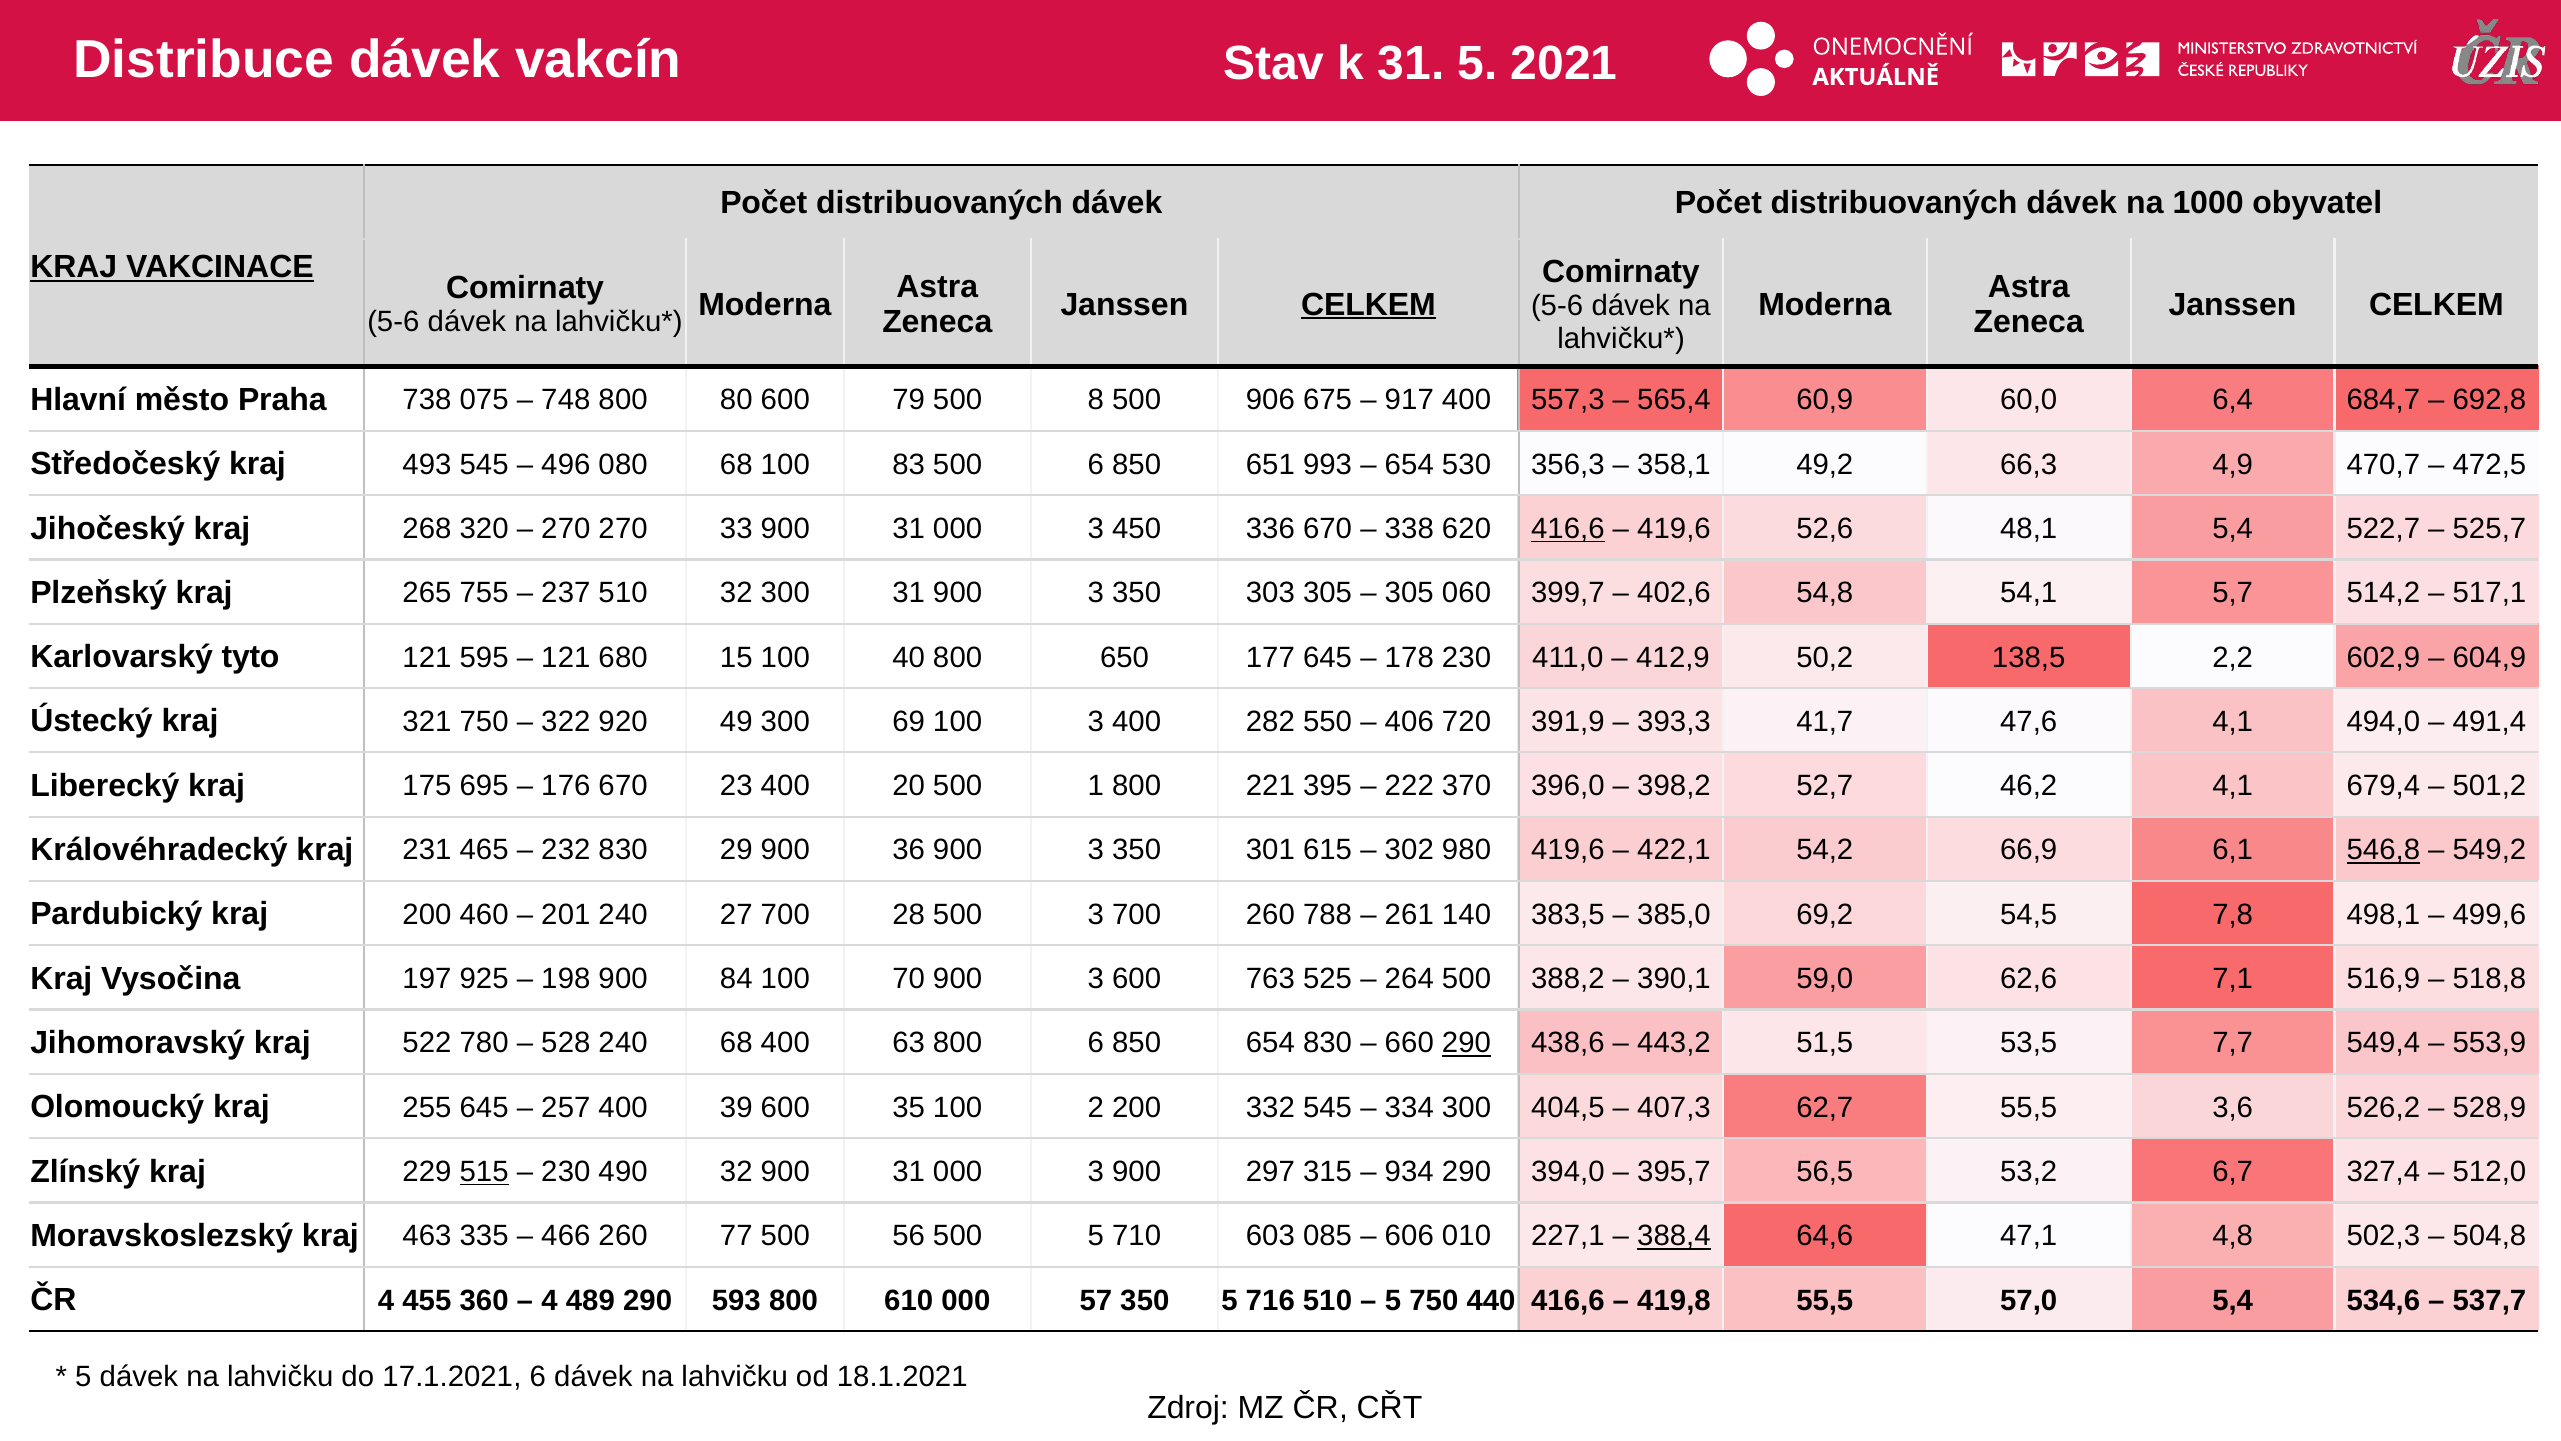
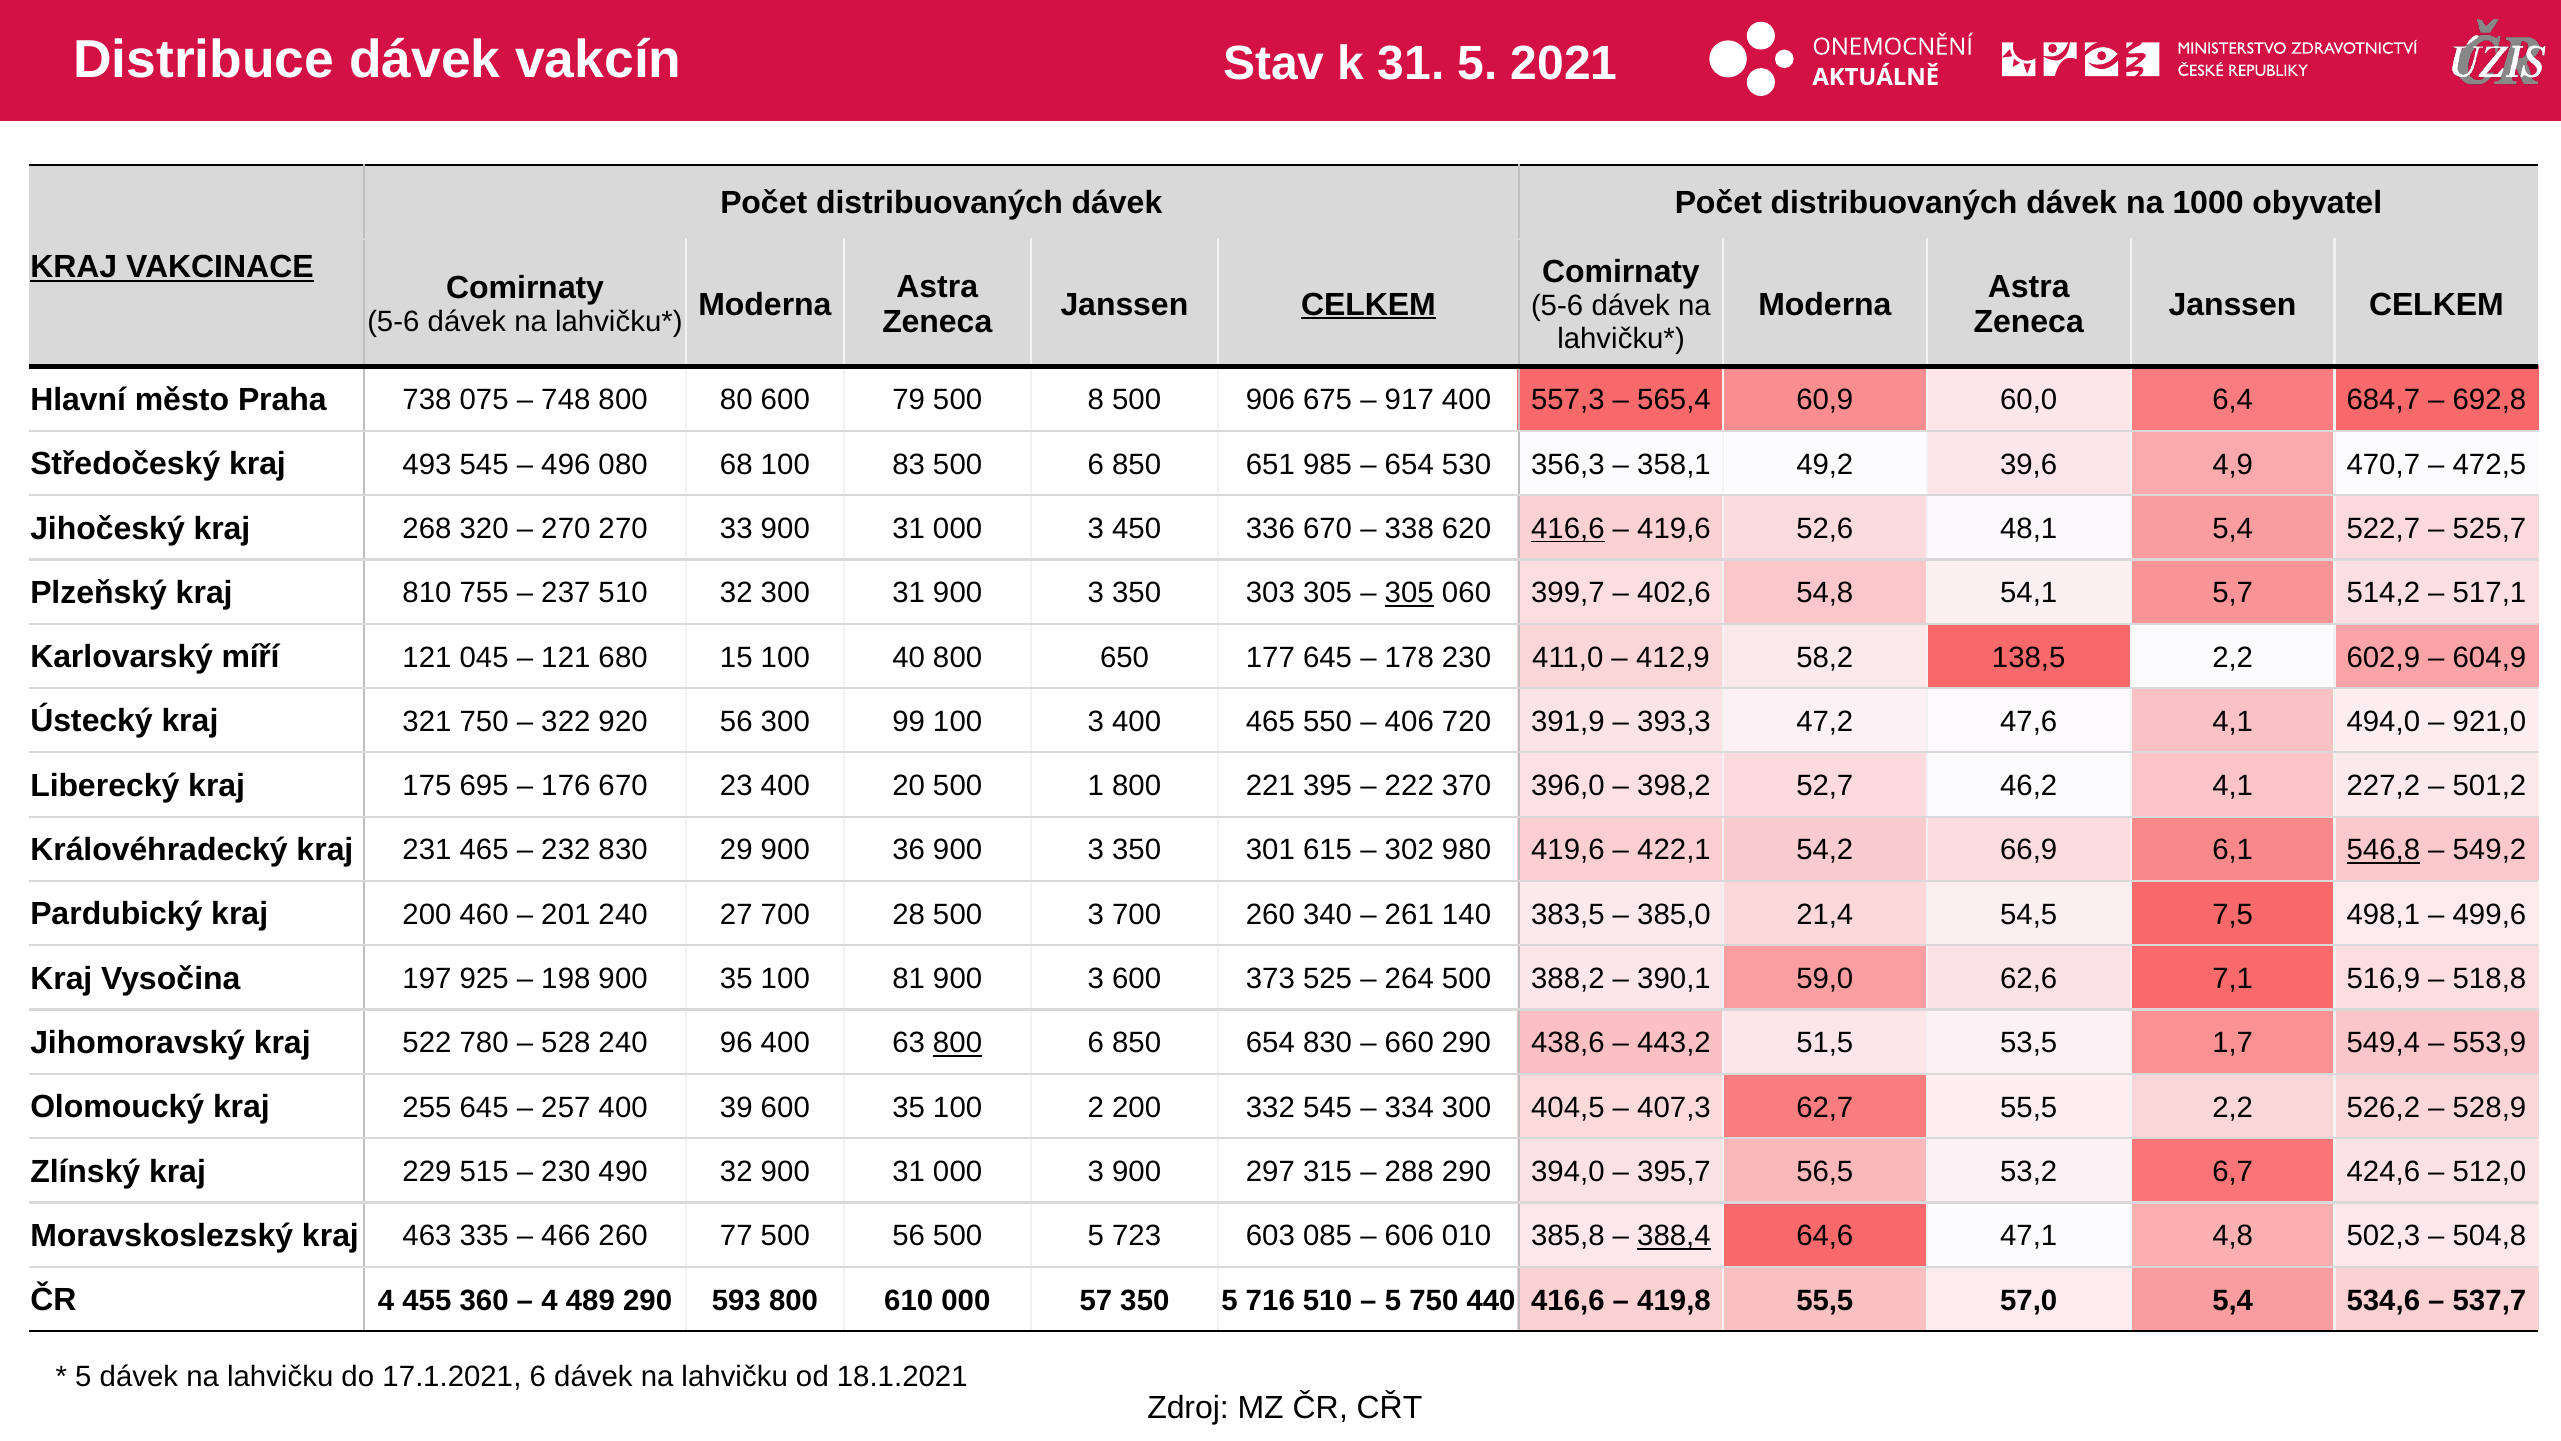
993: 993 -> 985 (1328, 464)
66,3: 66,3 -> 39,6 (2029, 464)
265: 265 -> 810 (427, 593)
305 underline: none -> present (1409, 593)
tyto: tyto -> míří (251, 657)
595: 595 -> 045 (484, 657)
50,2: 50,2 -> 58,2 (1825, 657)
920 49: 49 -> 56 (736, 721)
69: 69 -> 99 (909, 721)
400 282: 282 -> 465 (1270, 721)
41,7: 41,7 -> 47,2 (1825, 721)
491,4: 491,4 -> 921,0 (2489, 721)
679,4: 679,4 -> 227,2 (2383, 786)
788: 788 -> 340 (1328, 914)
69,2: 69,2 -> 21,4 (1825, 914)
7,8: 7,8 -> 7,5 (2233, 914)
900 84: 84 -> 35 (736, 979)
70: 70 -> 81 (909, 979)
763: 763 -> 373 (1270, 979)
240 68: 68 -> 96 (736, 1043)
800 underline: none -> present (958, 1043)
290 underline: present -> none (1466, 1043)
7,7: 7,7 -> 1,7 (2233, 1043)
55,5 3,6: 3,6 -> 2,2 (2233, 1107)
515 underline: present -> none (484, 1171)
934: 934 -> 288 (1409, 1171)
327,4: 327,4 -> 424,6 (2383, 1171)
710: 710 -> 723 (1137, 1236)
227,1: 227,1 -> 385,8 (1568, 1236)
